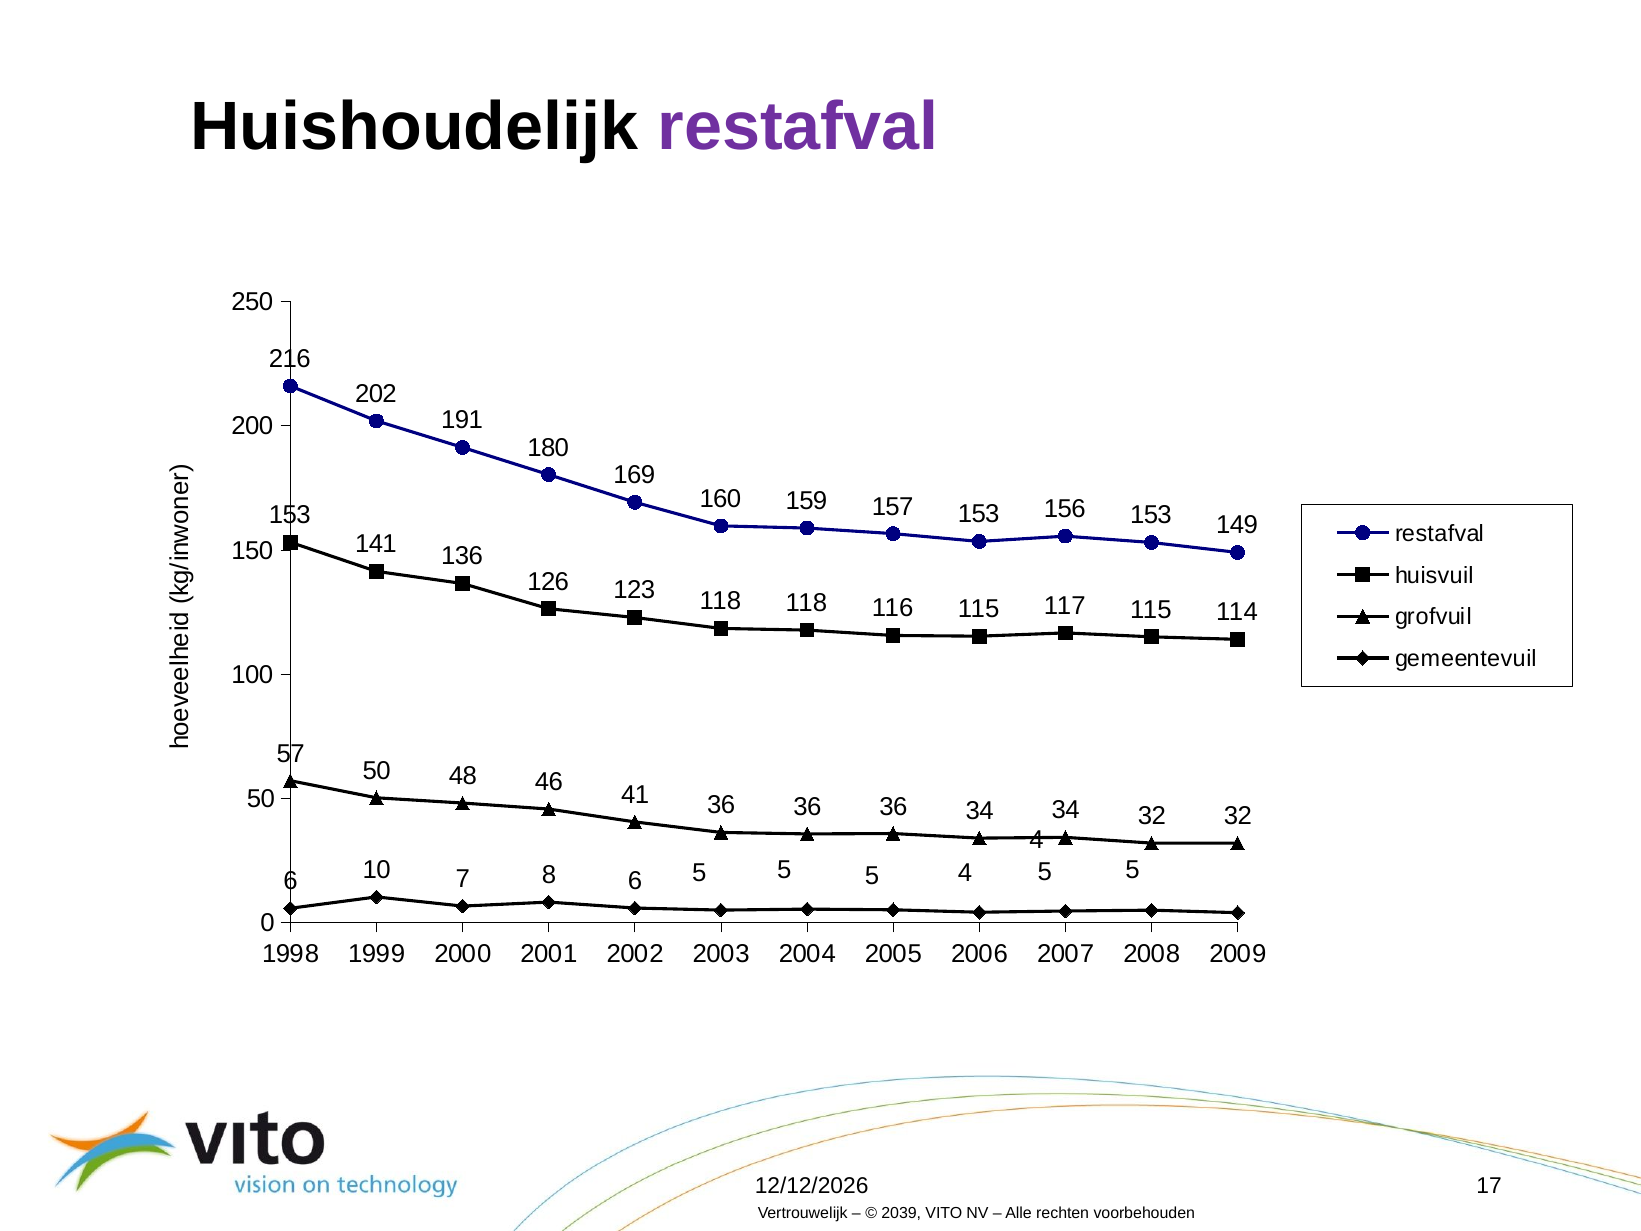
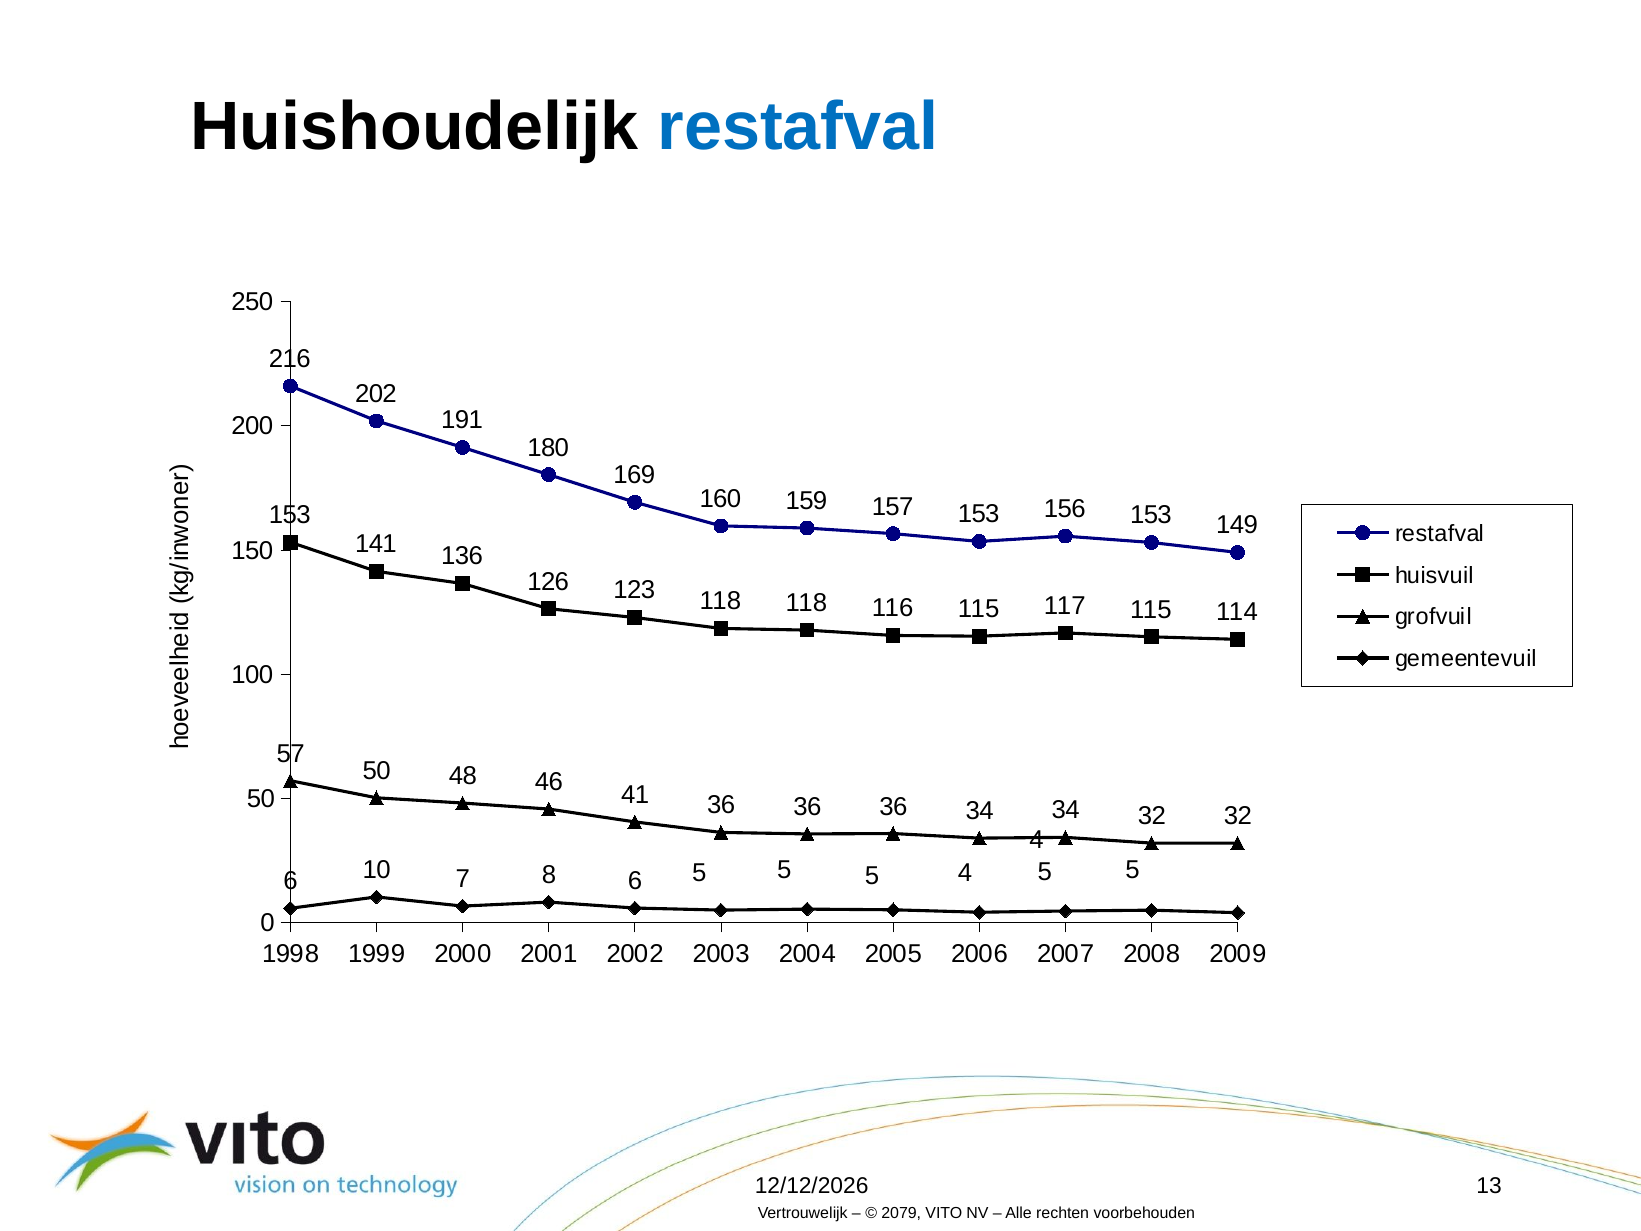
restafval colour: purple -> blue (798, 127)
17: 17 -> 13 (1489, 1186)
2039: 2039 -> 2079 (901, 1213)
